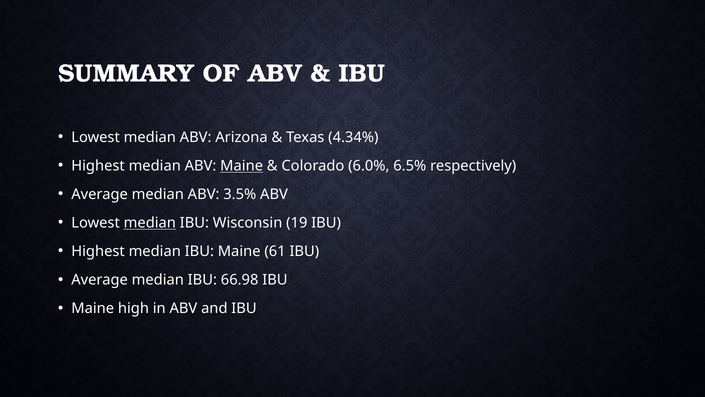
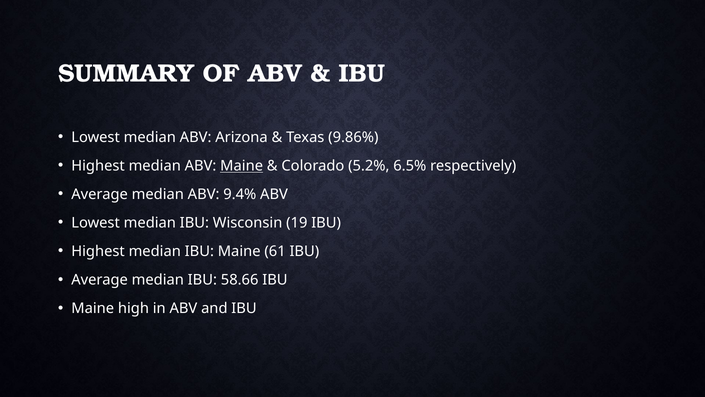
4.34%: 4.34% -> 9.86% (353, 137)
6.0%: 6.0% -> 5.2% (369, 166)
3.5%: 3.5% -> 9.4% (240, 194)
median underline: present -> none (150, 223)
66.98: 66.98 -> 58.66 (240, 280)
